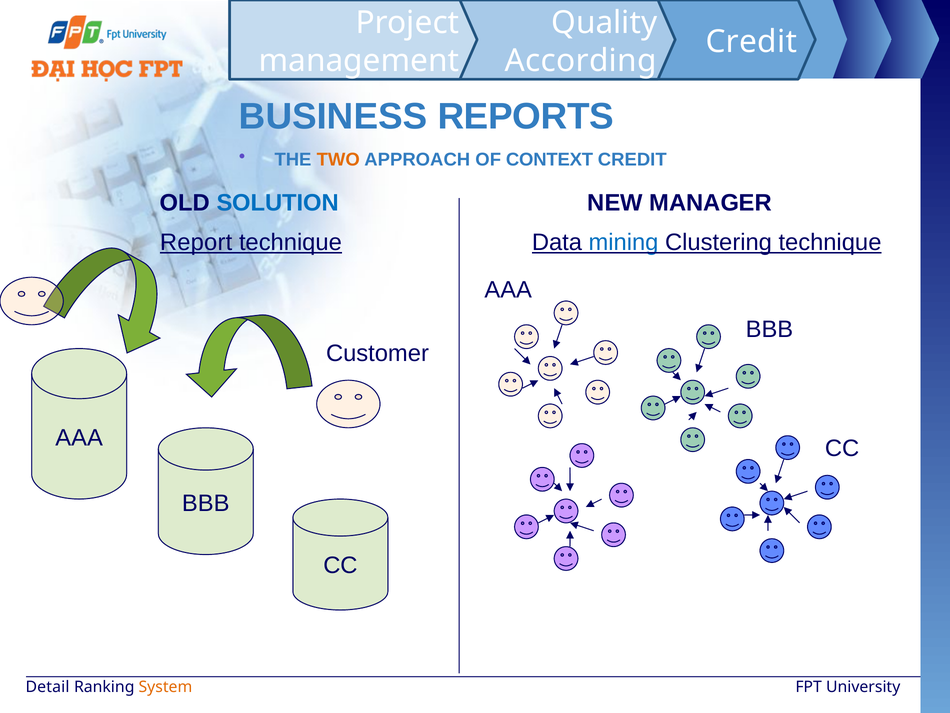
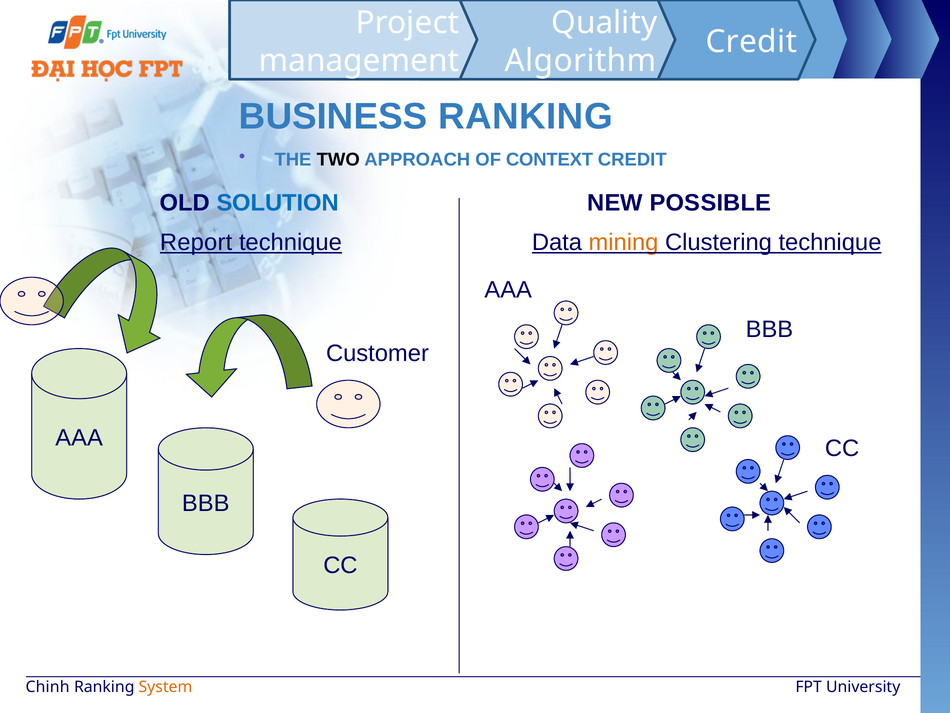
According: According -> Algorithm (581, 61)
BUSINESS REPORTS: REPORTS -> RANKING (525, 117)
TWO colour: orange -> black (338, 160)
MANAGER: MANAGER -> POSSIBLE (711, 203)
mining colour: blue -> orange (624, 242)
Detail: Detail -> Chinh (48, 687)
